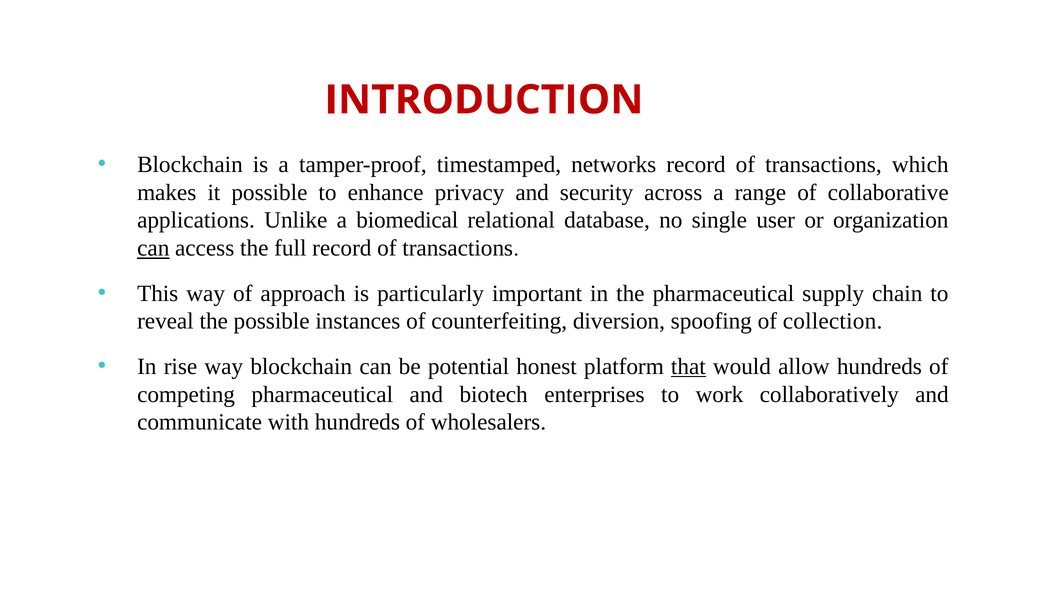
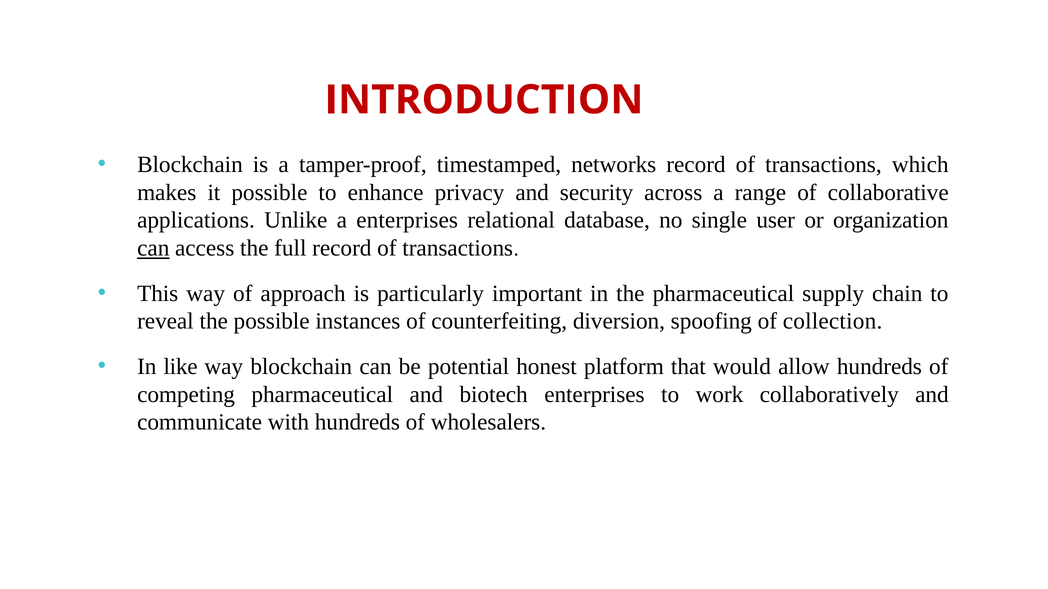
a biomedical: biomedical -> enterprises (407, 220)
rise: rise -> like (181, 367)
that underline: present -> none (688, 367)
